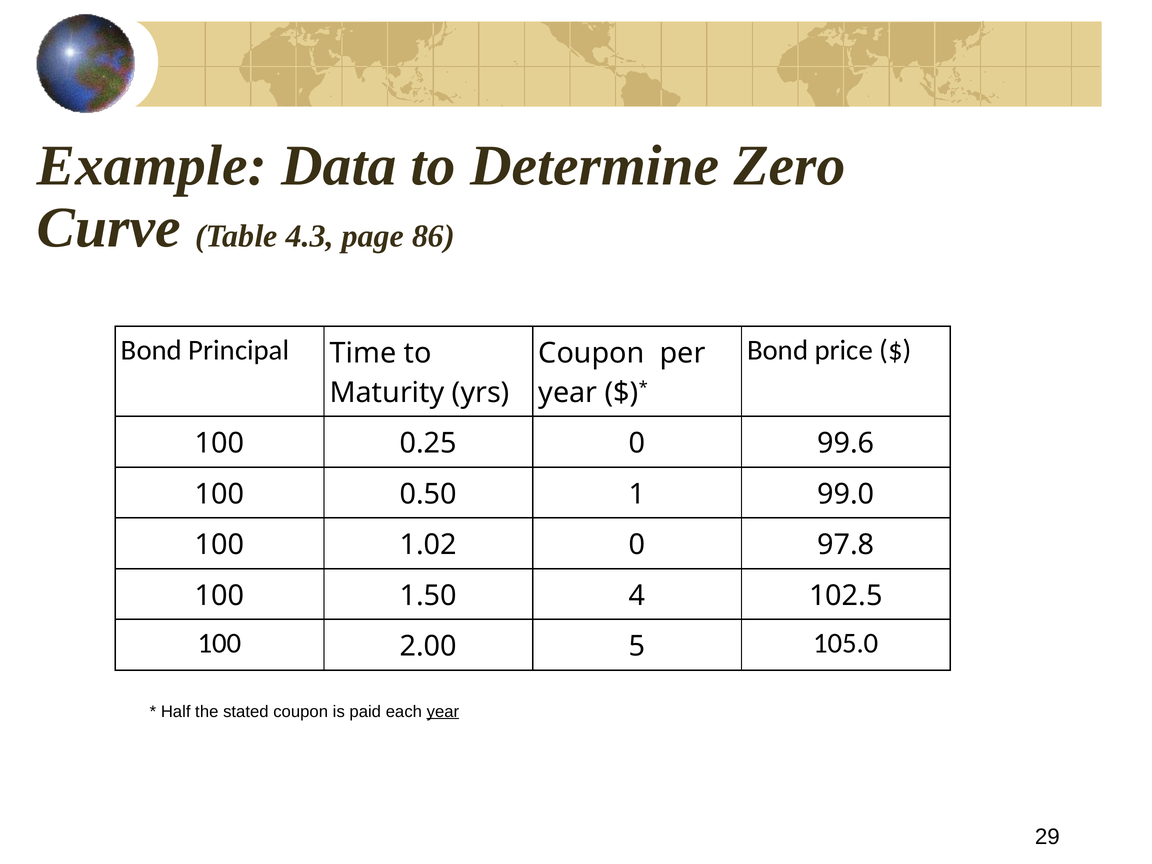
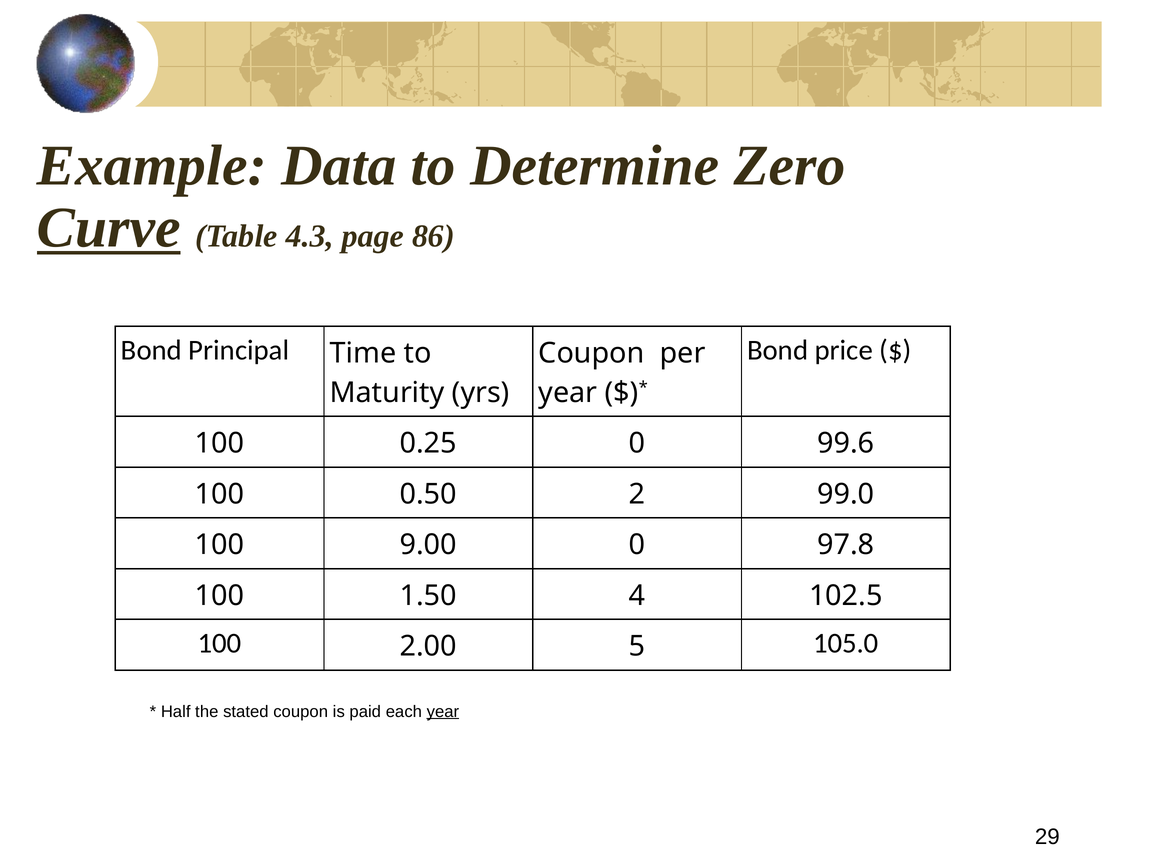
Curve underline: none -> present (109, 228)
1: 1 -> 2 (637, 494)
1.02: 1.02 -> 9.00 (428, 545)
